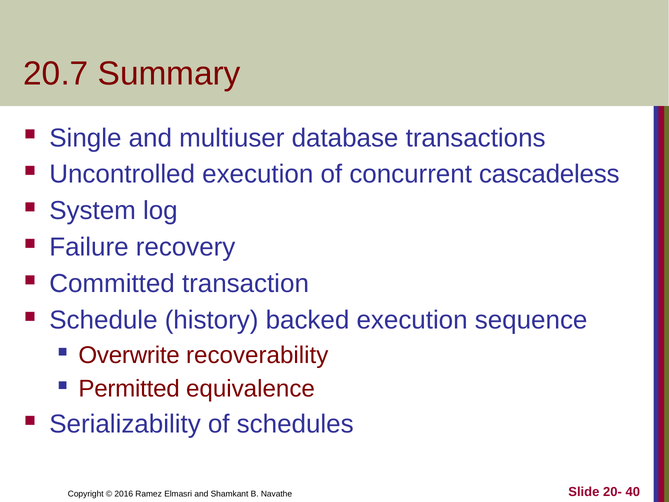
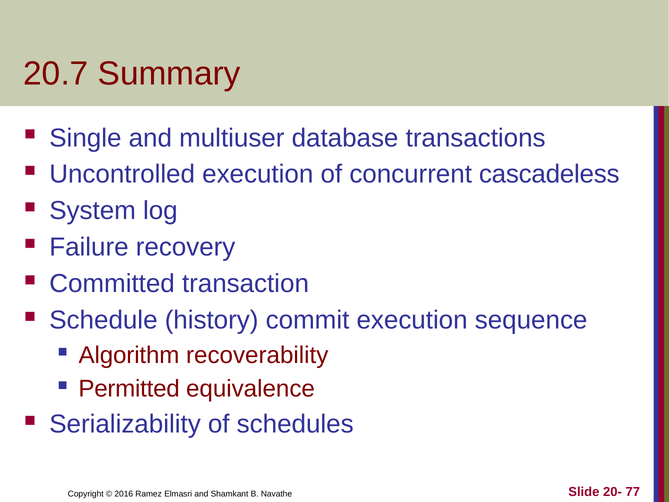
backed: backed -> commit (308, 320)
Overwrite: Overwrite -> Algorithm (129, 355)
40: 40 -> 77 (633, 491)
